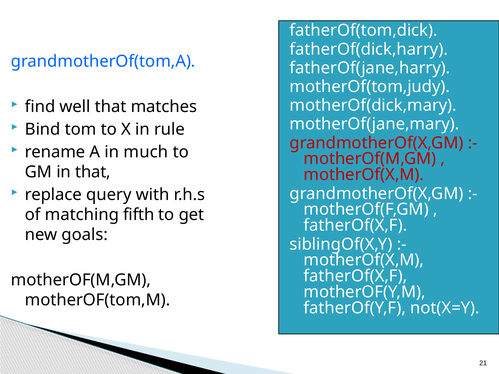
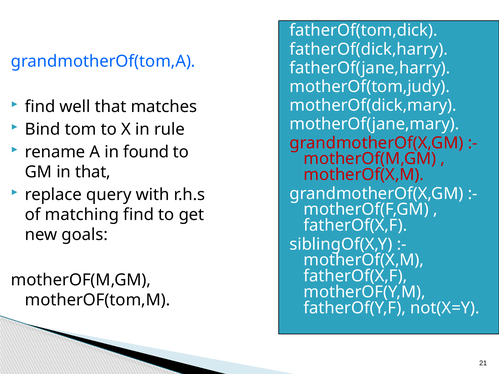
much: much -> found (146, 152)
matching fifth: fifth -> find (139, 215)
